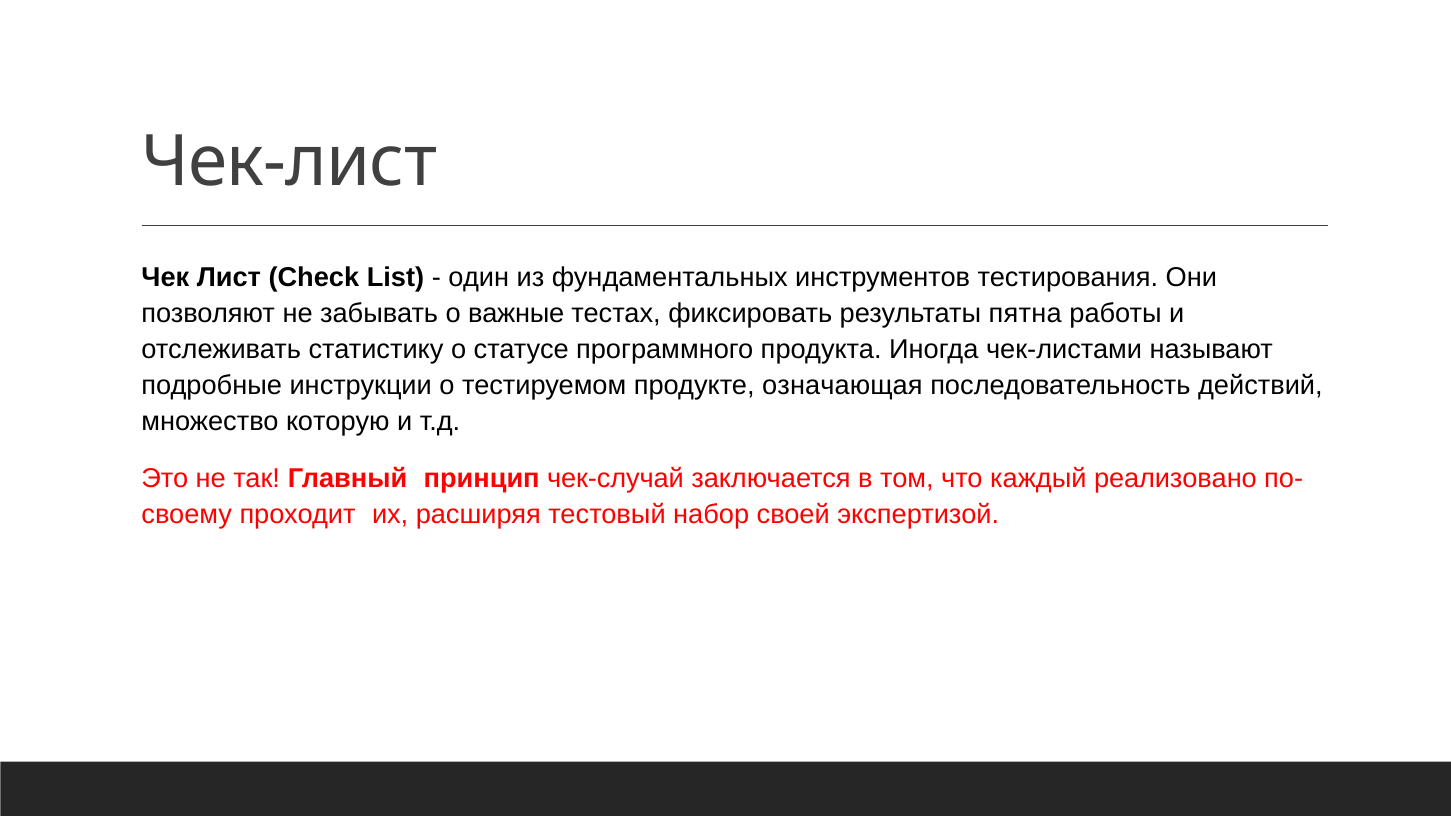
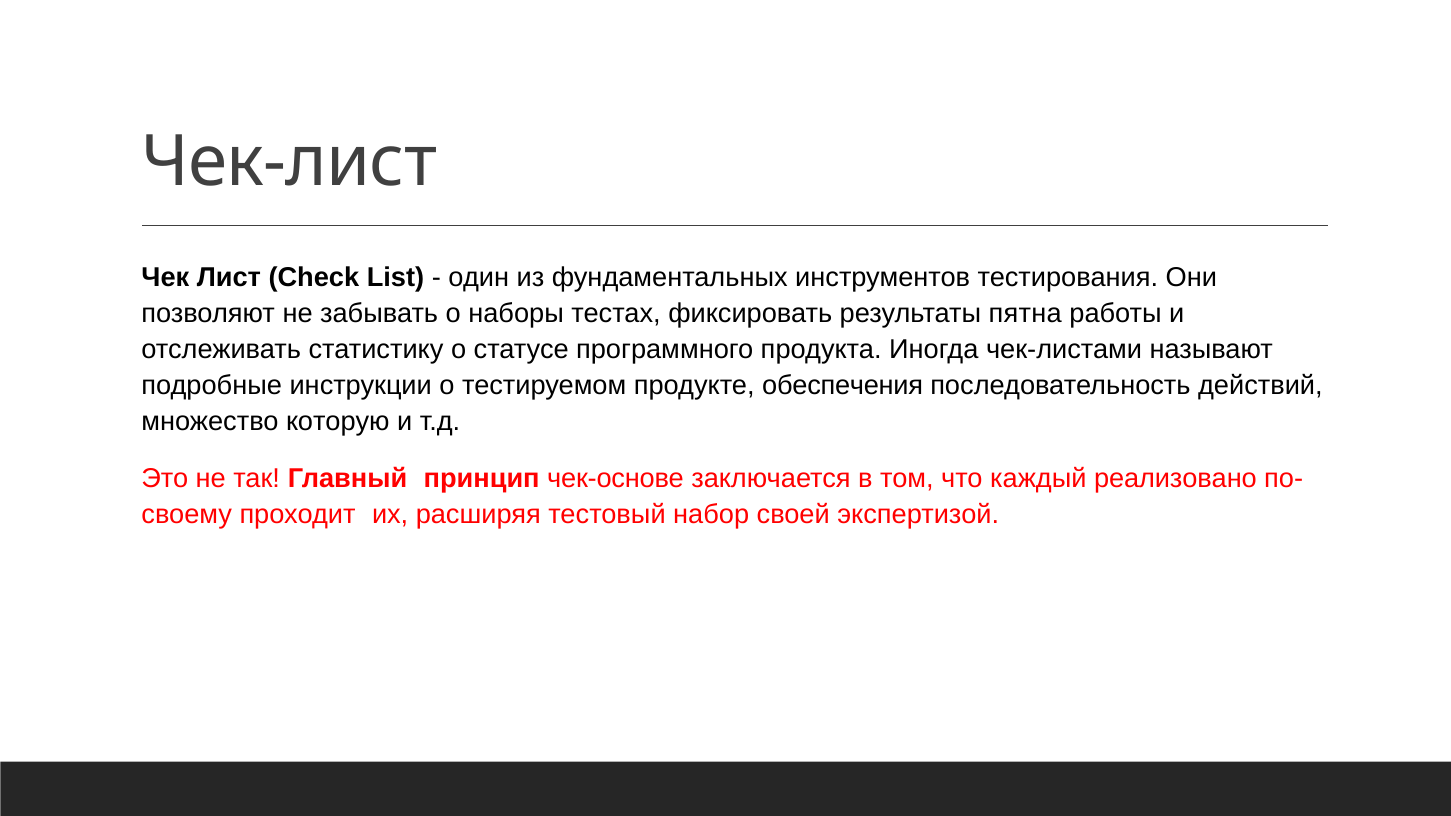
важные: важные -> наборы (516, 314)
означающая: означающая -> обеспечения (843, 386)
чек-случай: чек-случай -> чек-основе (616, 479)
